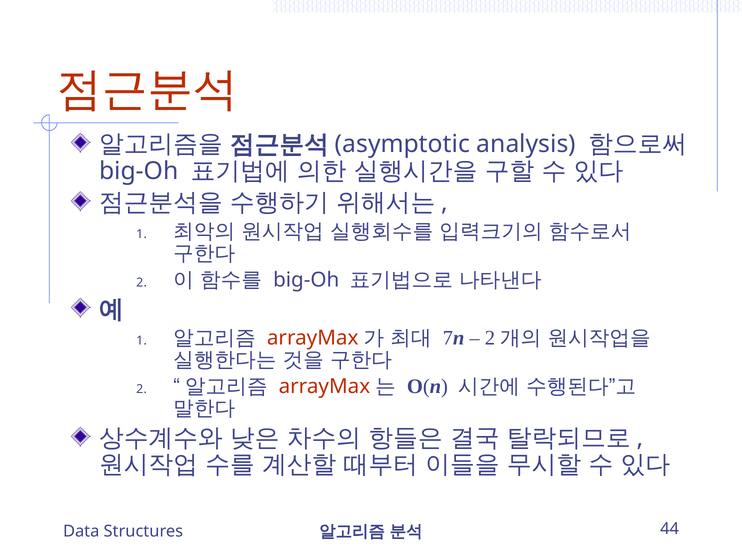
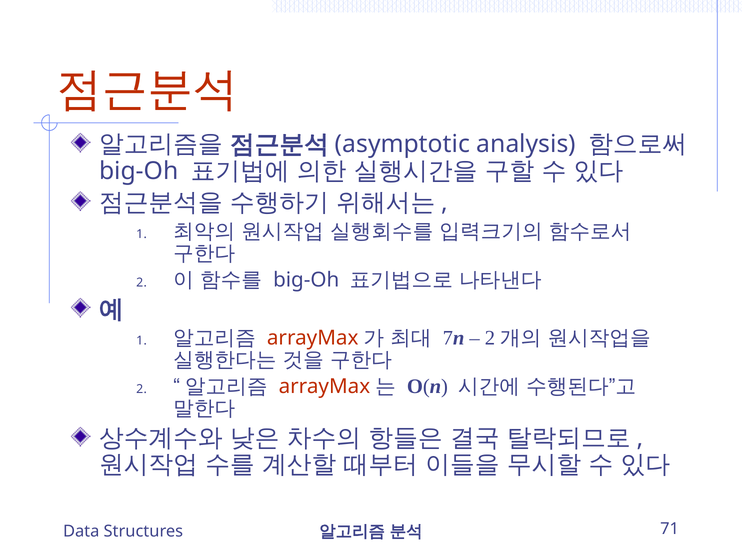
44: 44 -> 71 (670, 529)
